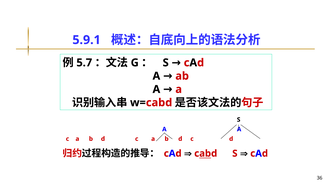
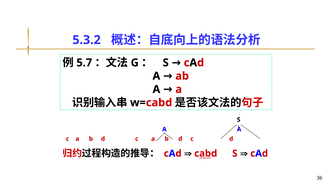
5.9.1: 5.9.1 -> 5.3.2 (87, 40)
